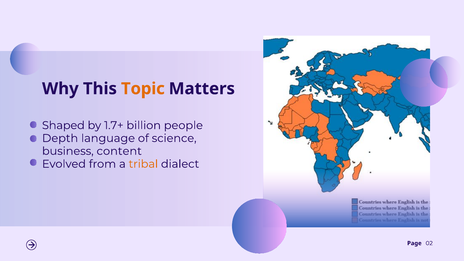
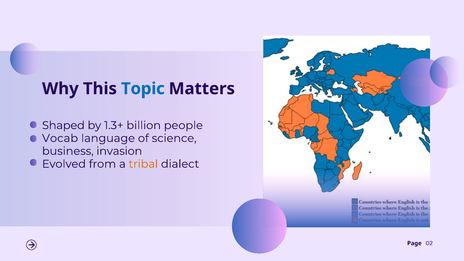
Topic colour: orange -> blue (143, 89)
1.7+: 1.7+ -> 1.3+ (114, 125)
Depth: Depth -> Vocab (60, 138)
content: content -> invasion (119, 151)
